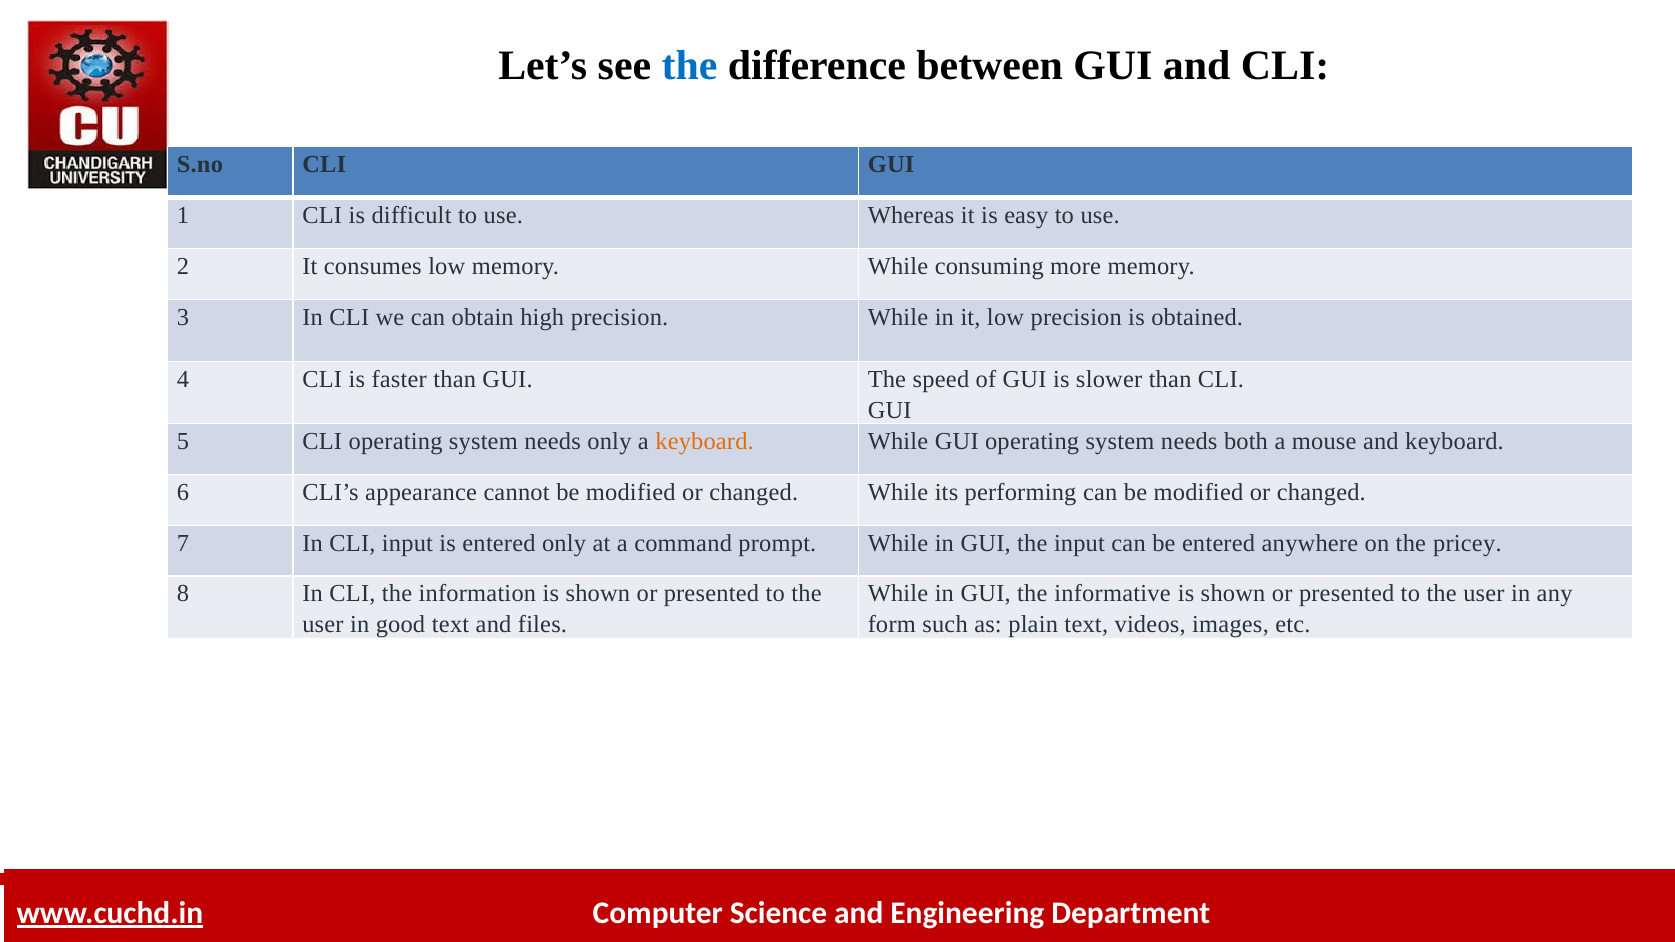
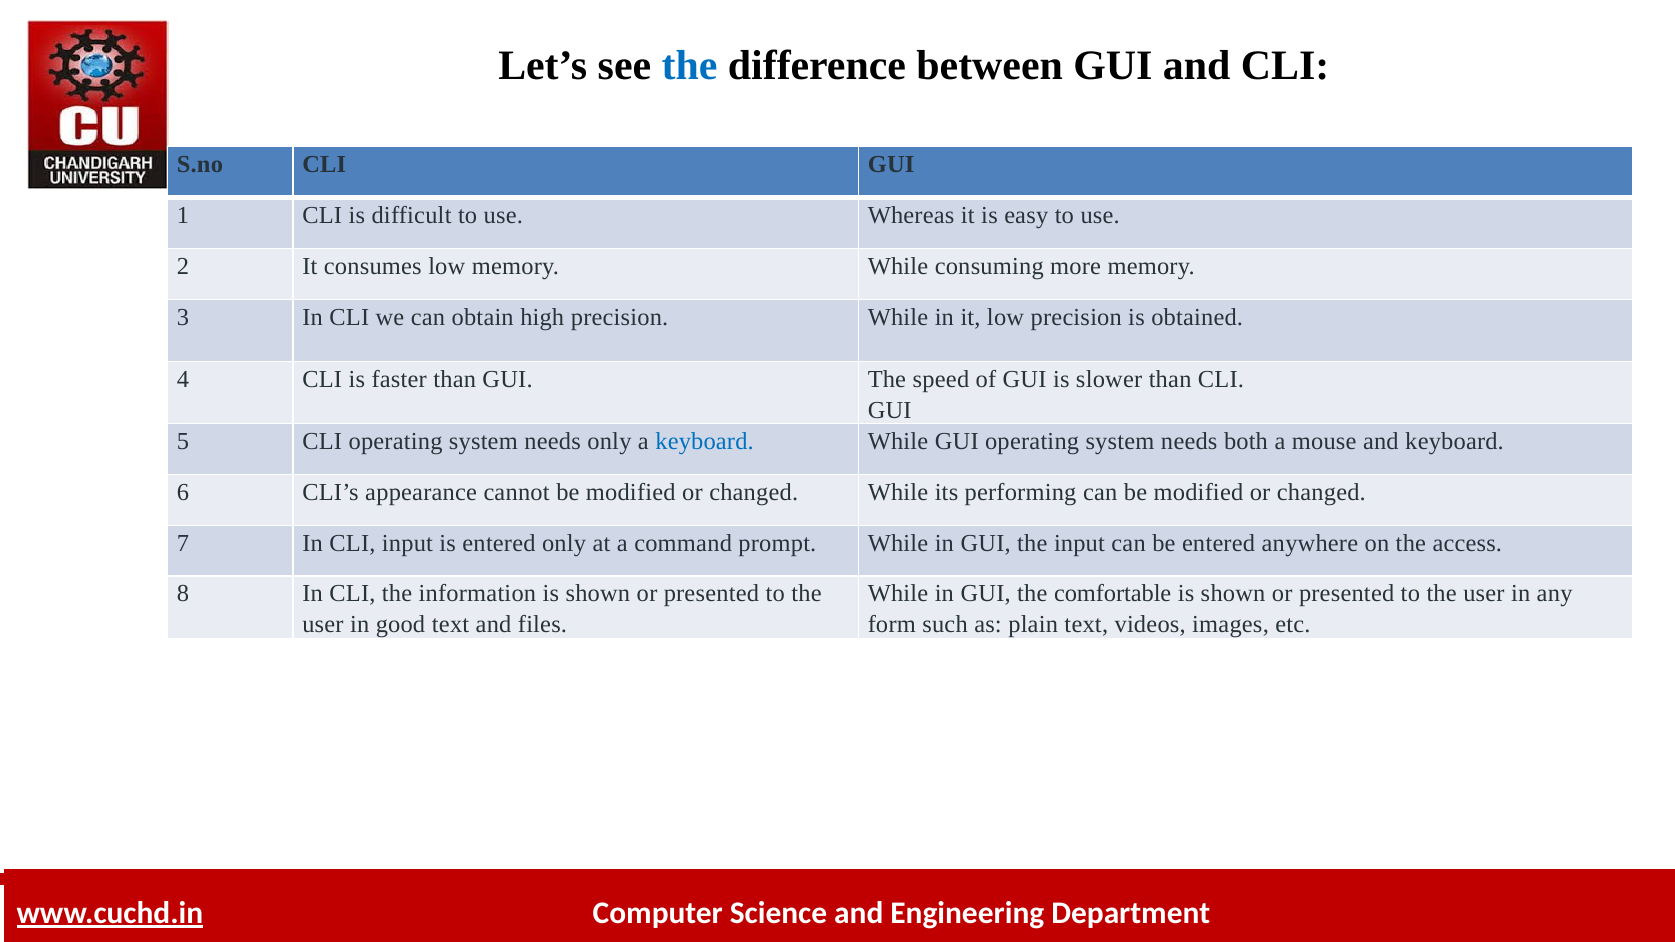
keyboard colour: orange -> blue (705, 441)
pricey: pricey -> access (1467, 543)
informative: informative -> comfortable (1113, 594)
